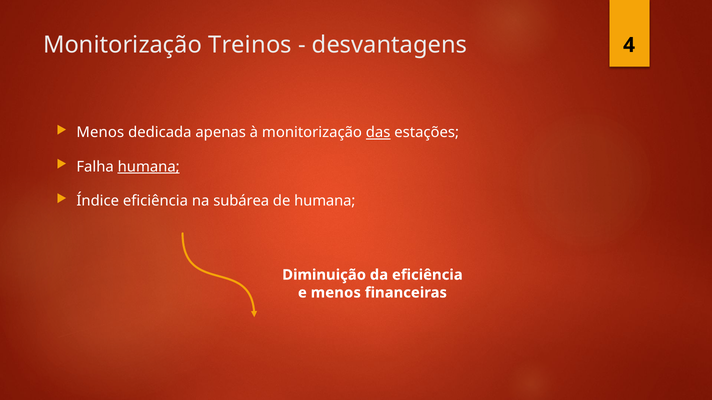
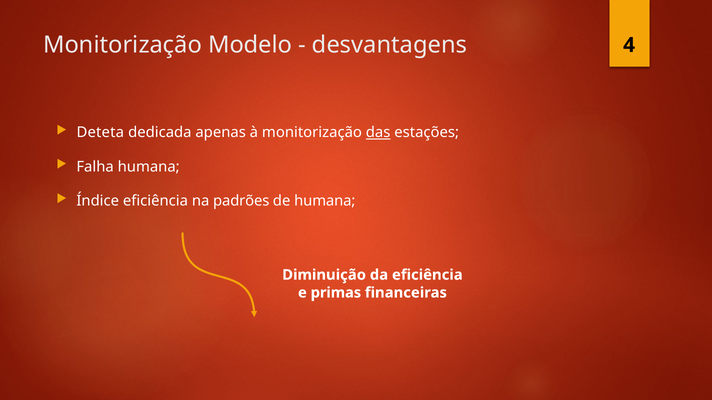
Treinos: Treinos -> Modelo (250, 45)
Menos: Menos -> Deteta (100, 133)
humana underline: present -> none (149, 167)
subárea: subárea -> padrões (241, 201)
e menos: menos -> primas (336, 293)
